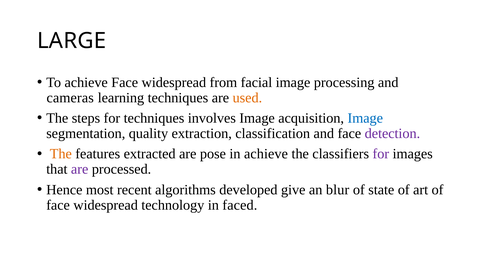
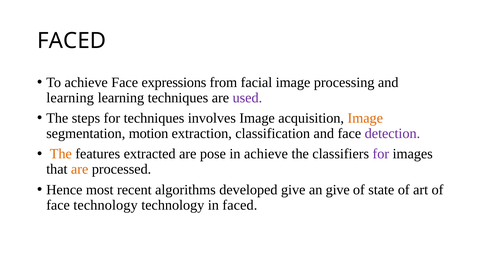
LARGE: LARGE -> FACED (72, 41)
achieve Face widespread: widespread -> expressions (174, 82)
cameras: cameras -> learning (70, 98)
used colour: orange -> purple (247, 98)
Image colour: blue -> orange (365, 118)
quality: quality -> motion (149, 133)
are colour: purple -> orange (80, 169)
an blur: blur -> give (338, 190)
widespread: widespread -> technology (106, 205)
